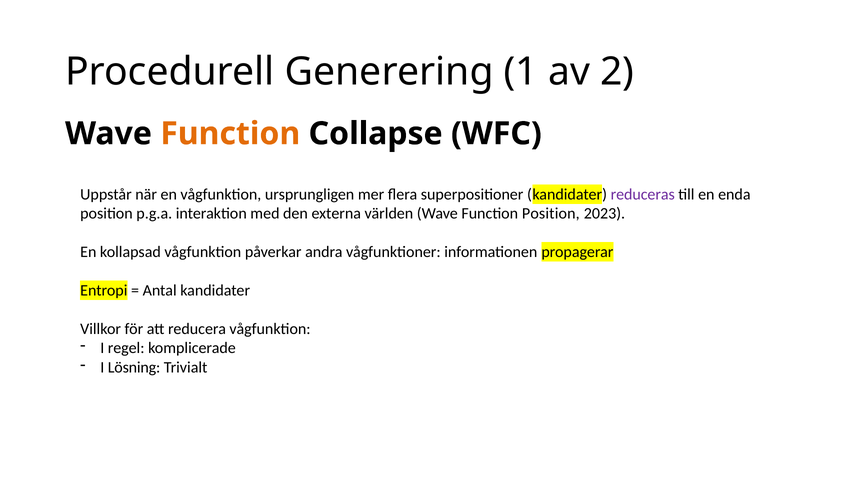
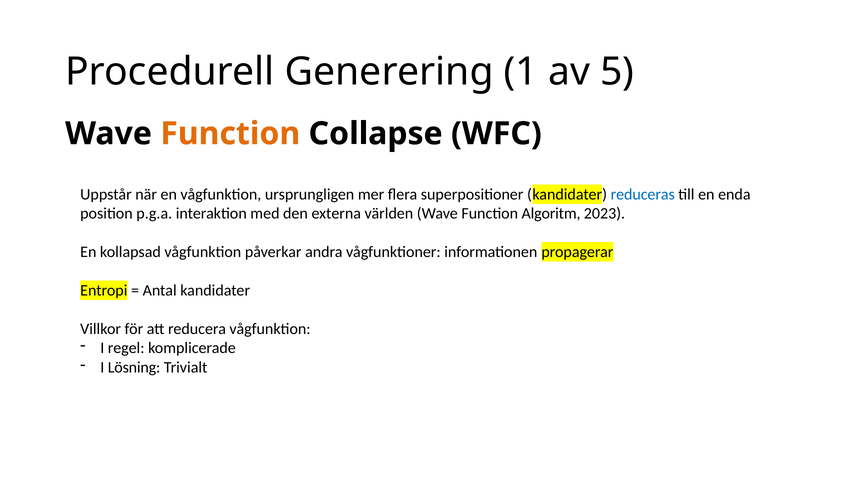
2: 2 -> 5 (617, 72)
reduceras colour: purple -> blue (643, 194)
Function Position: Position -> Algoritm (551, 213)
